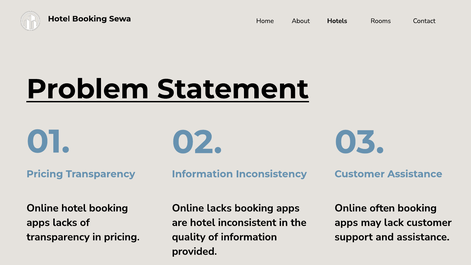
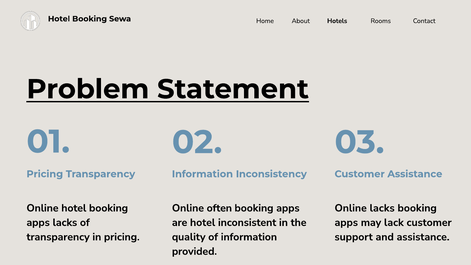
Online lacks: lacks -> often (219, 208)
Online often: often -> lacks (382, 208)
